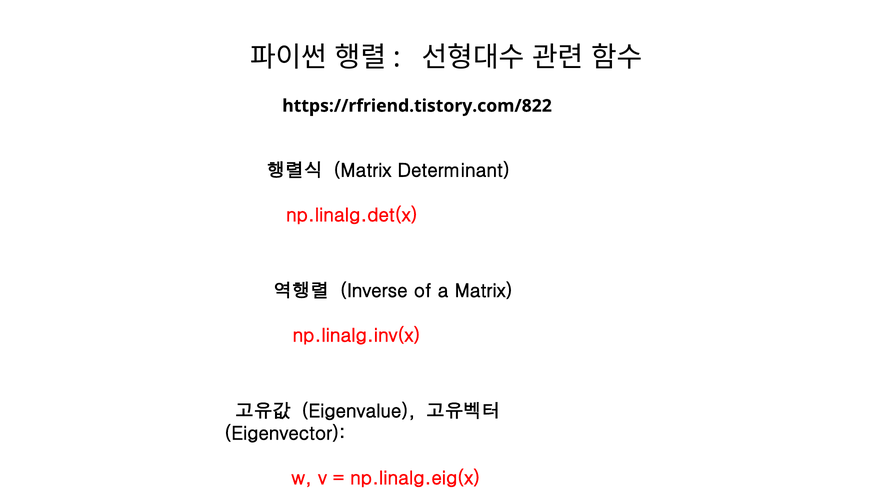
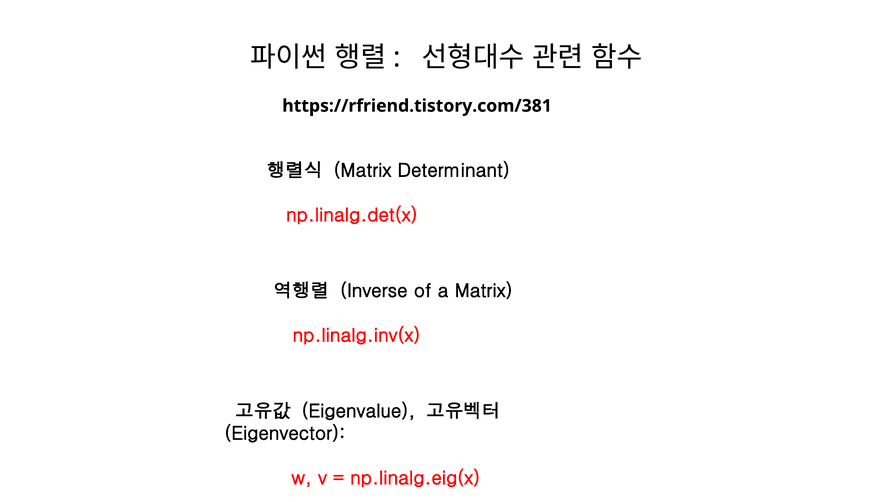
https://rfriend.tistory.com/822: https://rfriend.tistory.com/822 -> https://rfriend.tistory.com/381 (417, 106)
